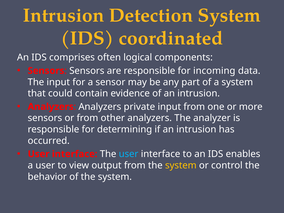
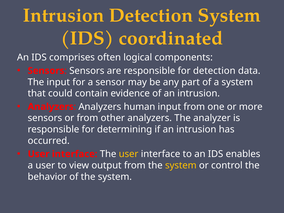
for incoming: incoming -> detection (214, 71)
private: private -> human (139, 107)
user colour: light blue -> yellow (129, 154)
